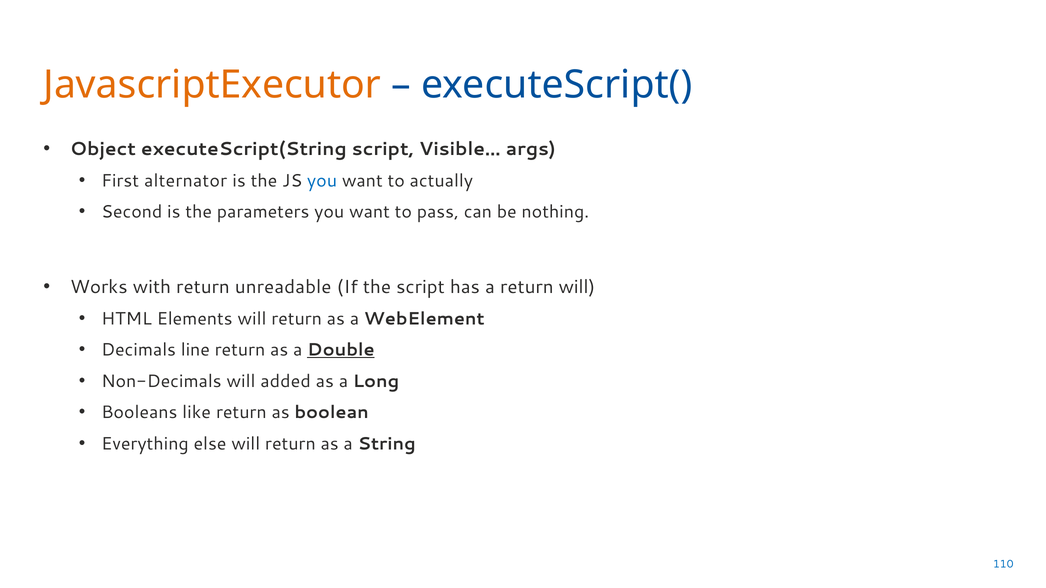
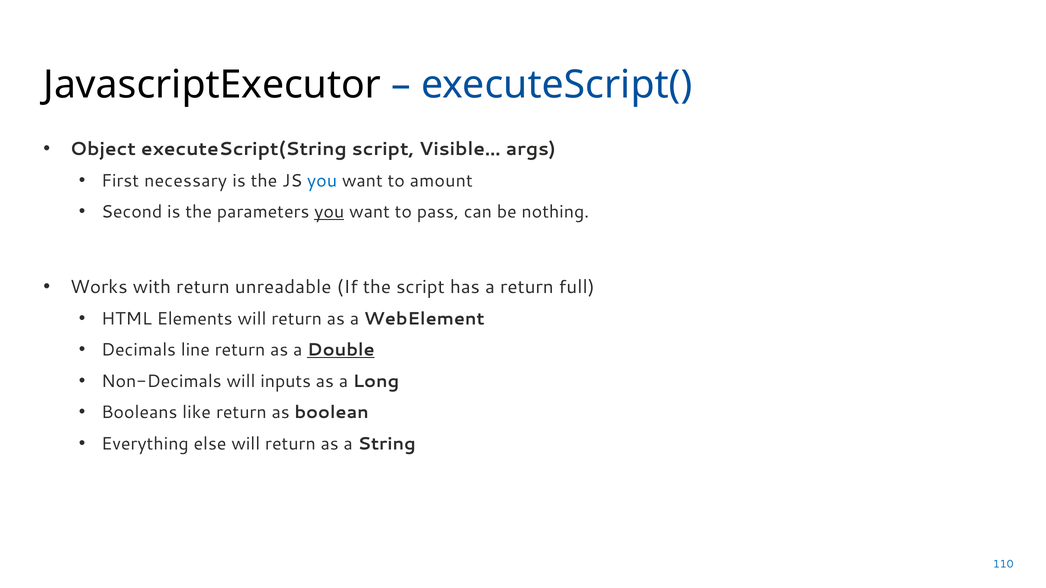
JavascriptExecutor colour: orange -> black (212, 85)
alternator: alternator -> necessary (186, 181)
actually: actually -> amount (441, 181)
you underline: none -> present (329, 212)
return will: will -> full (577, 287)
added: added -> inputs (286, 381)
